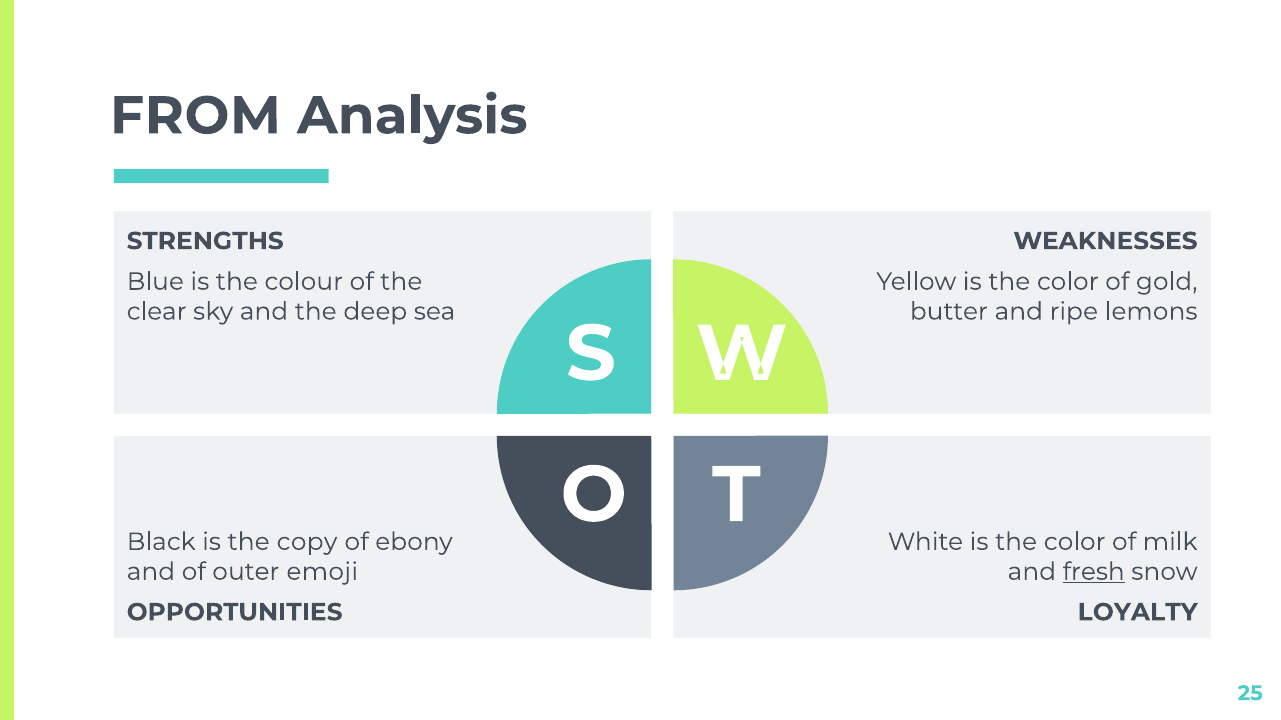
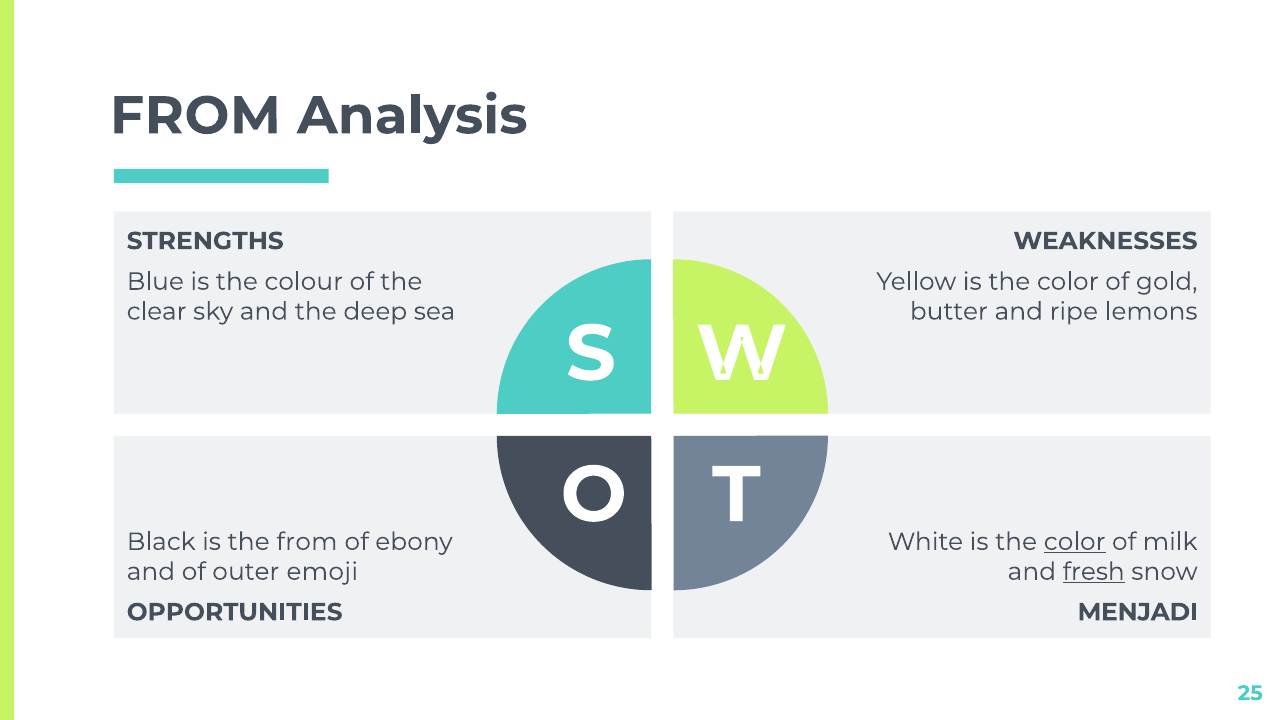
the copy: copy -> from (307, 542)
color underline: none -> present (1075, 542)
LOYALTY: LOYALTY -> MENJADI (1138, 613)
